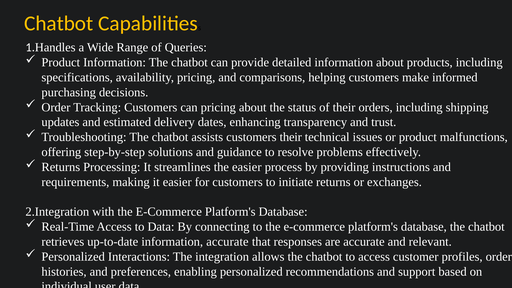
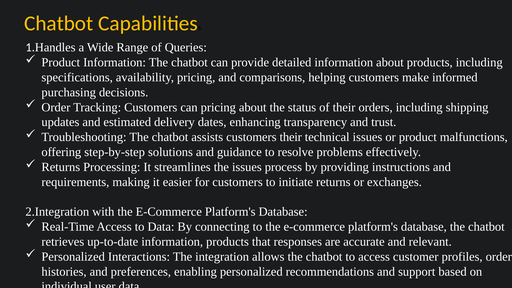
the easier: easier -> issues (247, 167)
information accurate: accurate -> products (228, 242)
